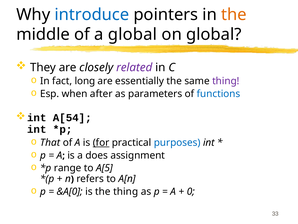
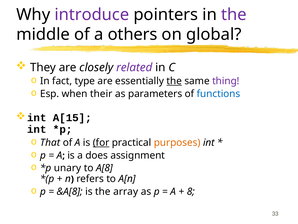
introduce colour: blue -> purple (92, 15)
the colour: orange -> purple (234, 15)
a global: global -> others (133, 34)
long: long -> type (85, 81)
the underline: none -> present (174, 81)
after: after -> their (101, 94)
A[54: A[54 -> A[15 (72, 118)
purposes colour: blue -> orange (177, 142)
range: range -> unary (68, 168)
A[5: A[5 -> A[8 (104, 168)
&A[0: &A[0 -> &A[8 (70, 191)
the thing: thing -> array (126, 191)
0: 0 -> 8 (191, 191)
